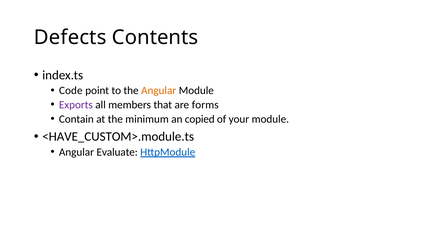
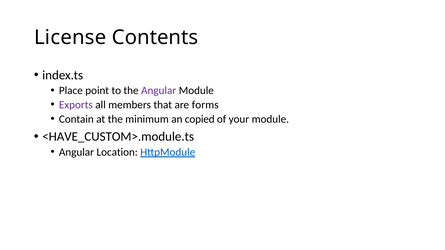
Defects: Defects -> License (70, 37)
Code: Code -> Place (71, 91)
Angular colour: orange -> purple (159, 91)
Evaluate: Evaluate -> Location (117, 152)
